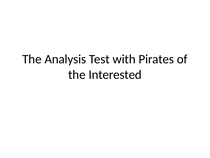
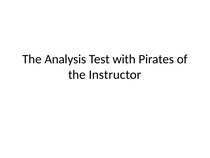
Interested: Interested -> Instructor (115, 74)
